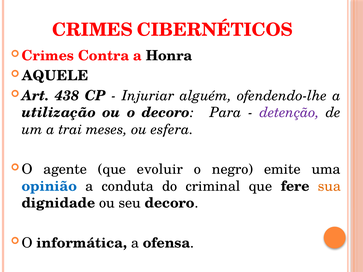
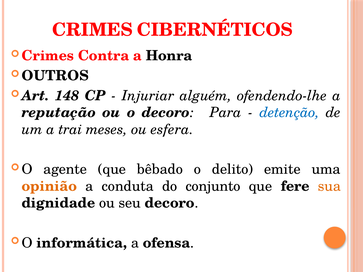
AQUELE: AQUELE -> OUTROS (55, 76)
438: 438 -> 148 (67, 96)
utilização: utilização -> reputação (59, 113)
detenção colour: purple -> blue (289, 113)
evoluir: evoluir -> bêbado (160, 169)
negro: negro -> delito (233, 169)
opinião colour: blue -> orange (49, 186)
criminal: criminal -> conjunto (213, 186)
